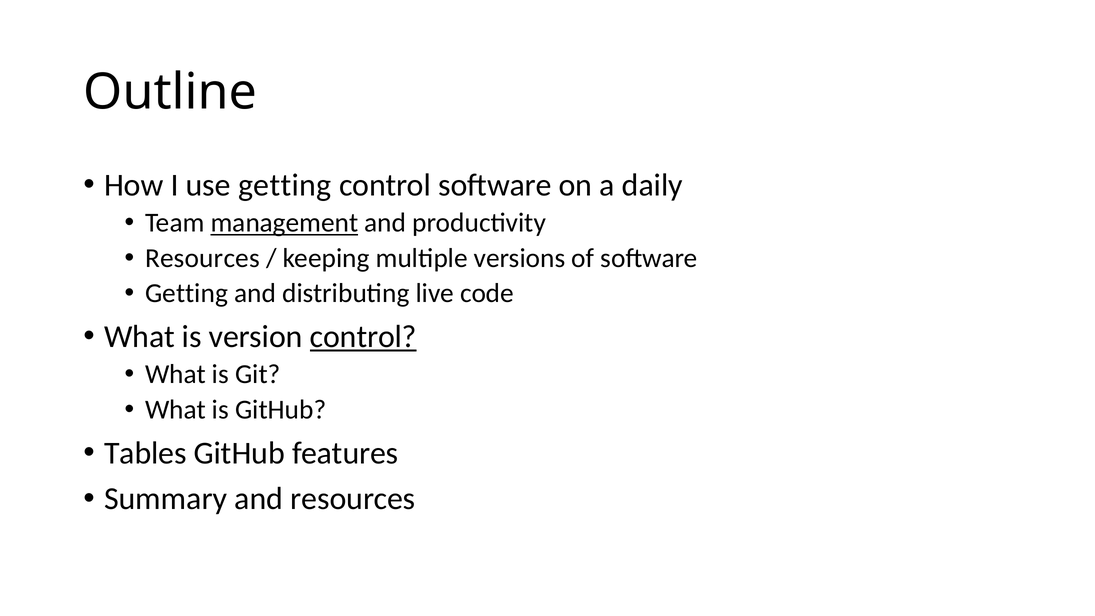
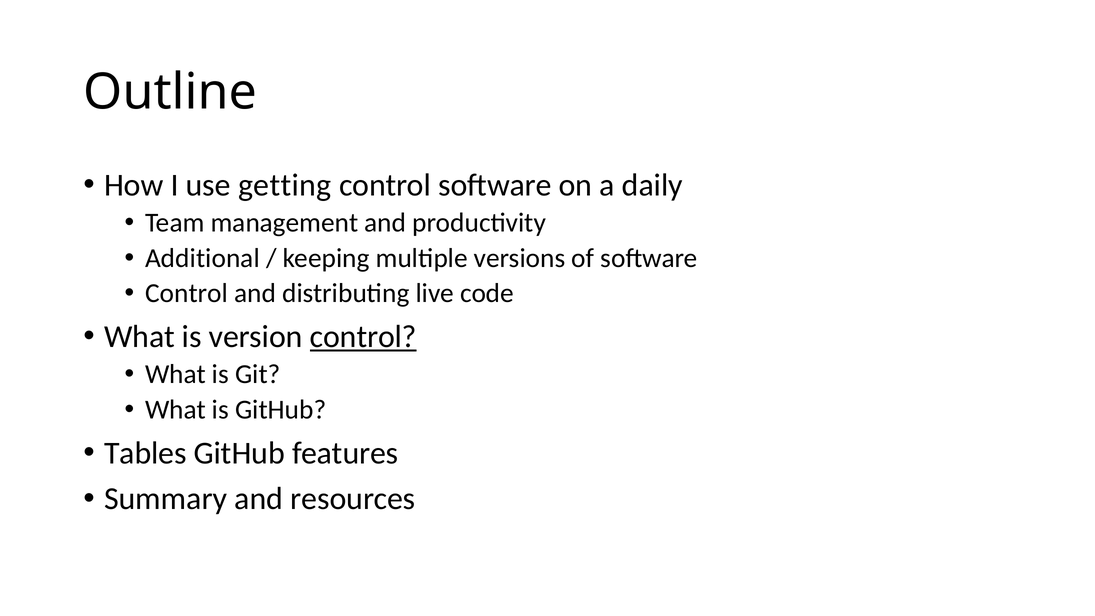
management underline: present -> none (284, 223)
Resources: Resources -> Additional (202, 258)
Getting: Getting -> Control (187, 293)
